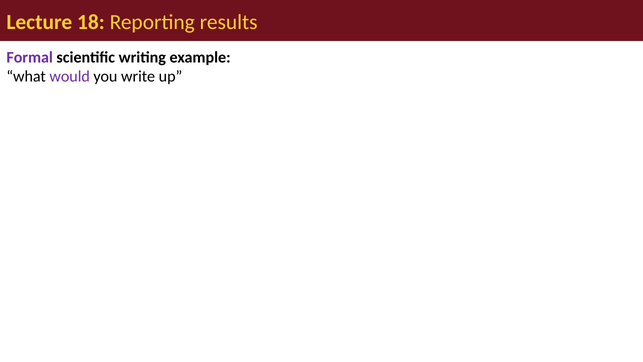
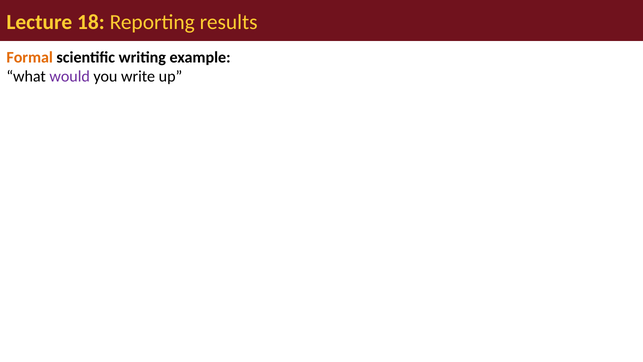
Formal colour: purple -> orange (30, 57)
